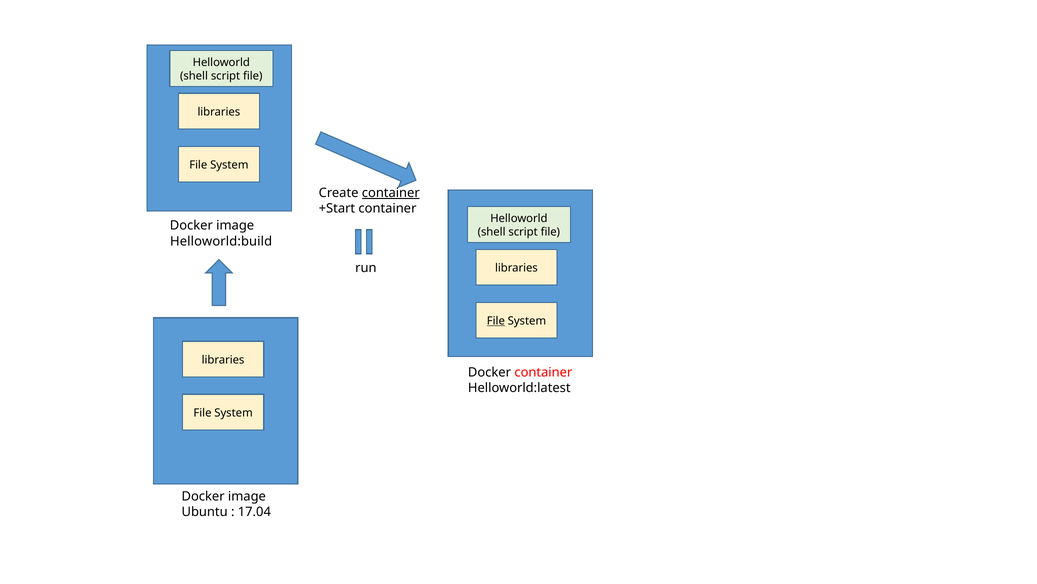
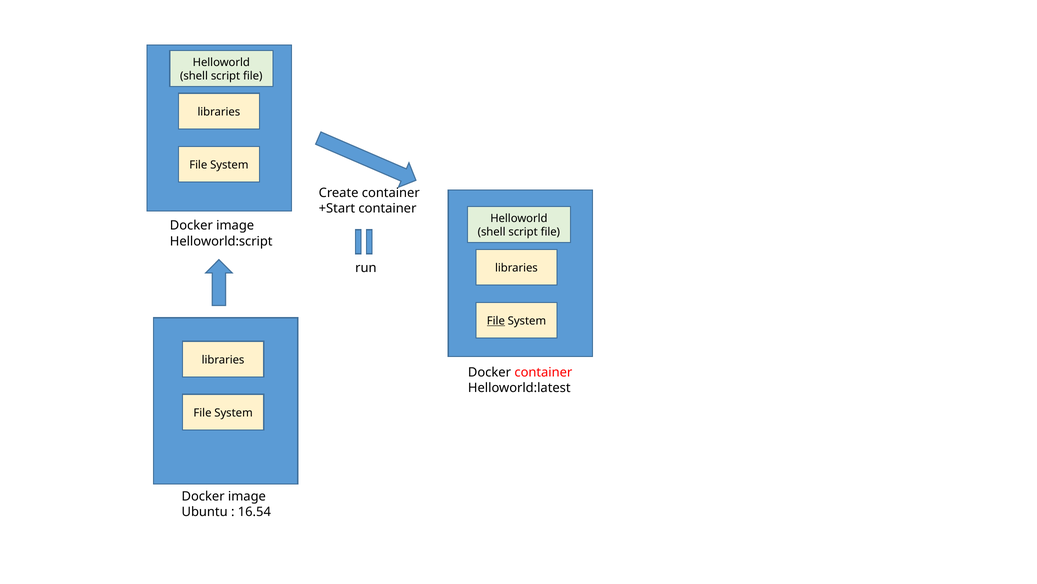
container underline: present -> none (391, 193)
Helloworld:build: Helloworld:build -> Helloworld:script (221, 241)
17.04: 17.04 -> 16.54 (254, 511)
